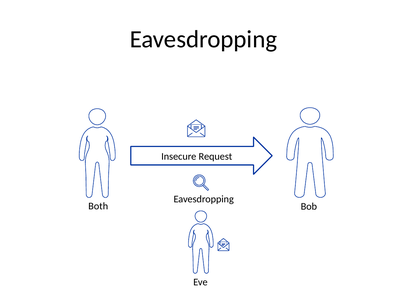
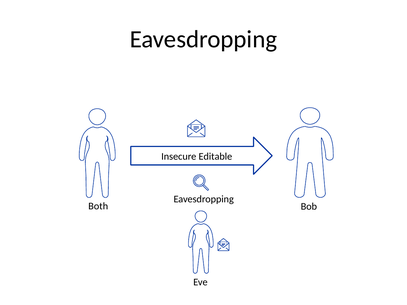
Request: Request -> Editable (215, 157)
